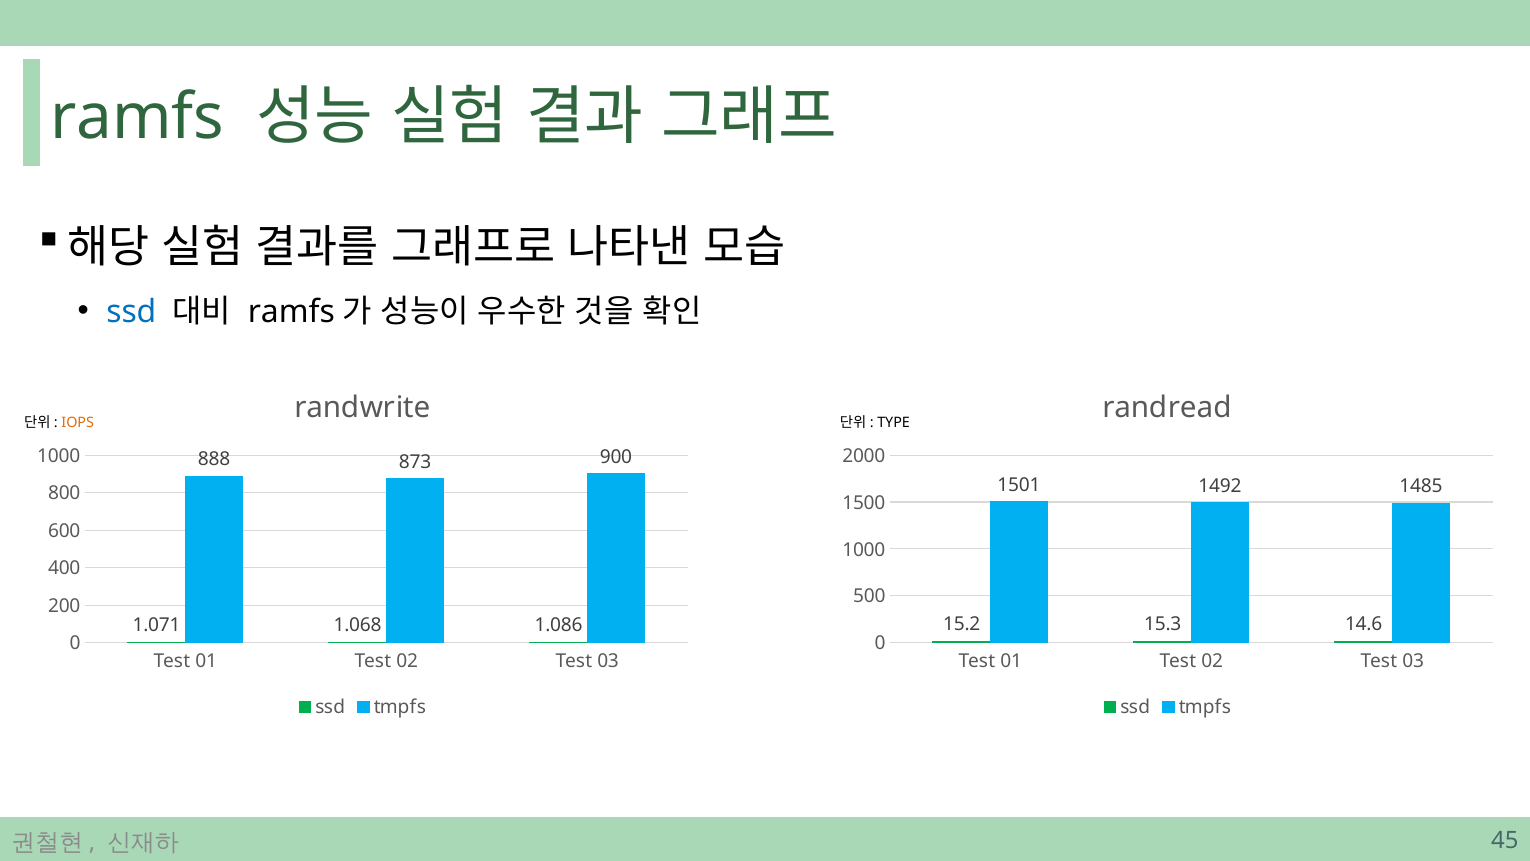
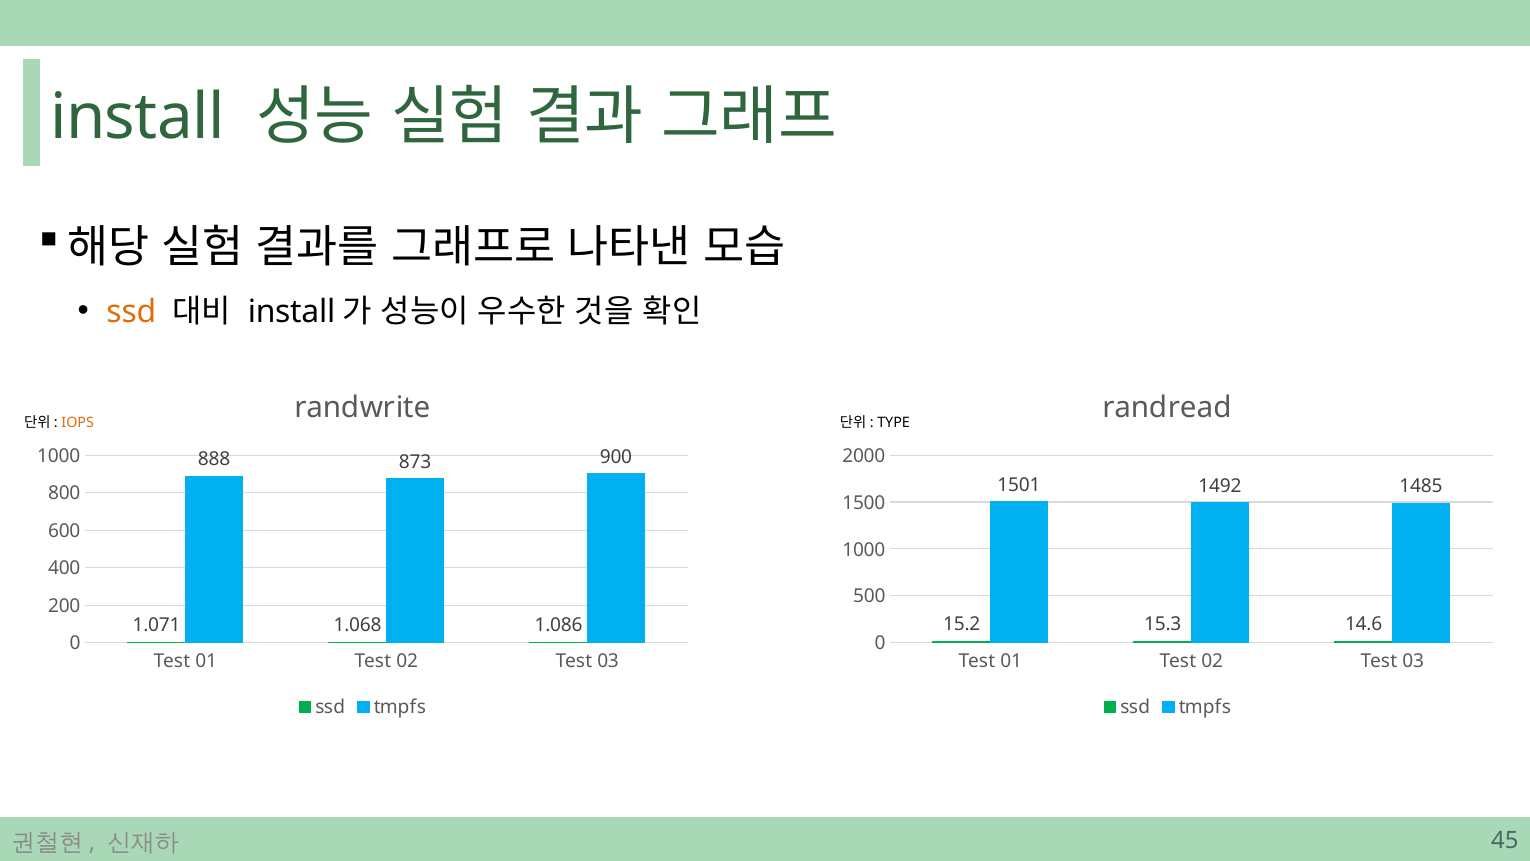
ramfs: ramfs -> install (138, 117)
ssd colour: blue -> orange (131, 312)
ramfs: ramfs -> install (292, 312)
